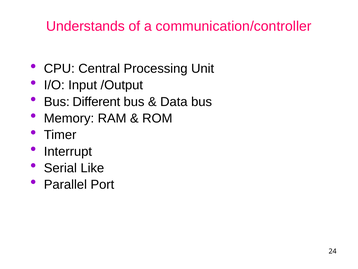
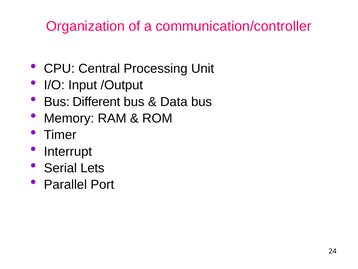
Understands: Understands -> Organization (86, 26)
Like: Like -> Lets (92, 168)
